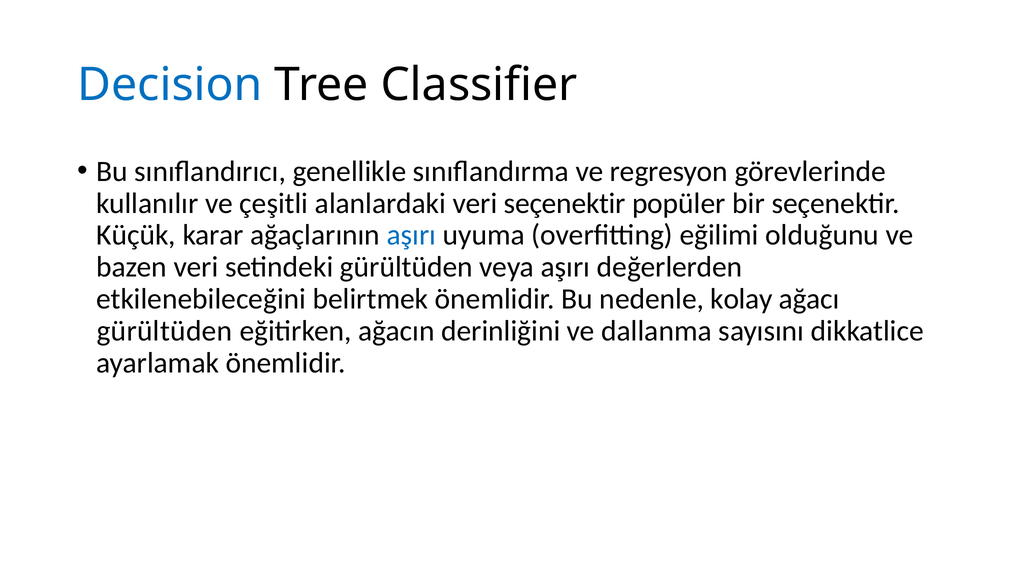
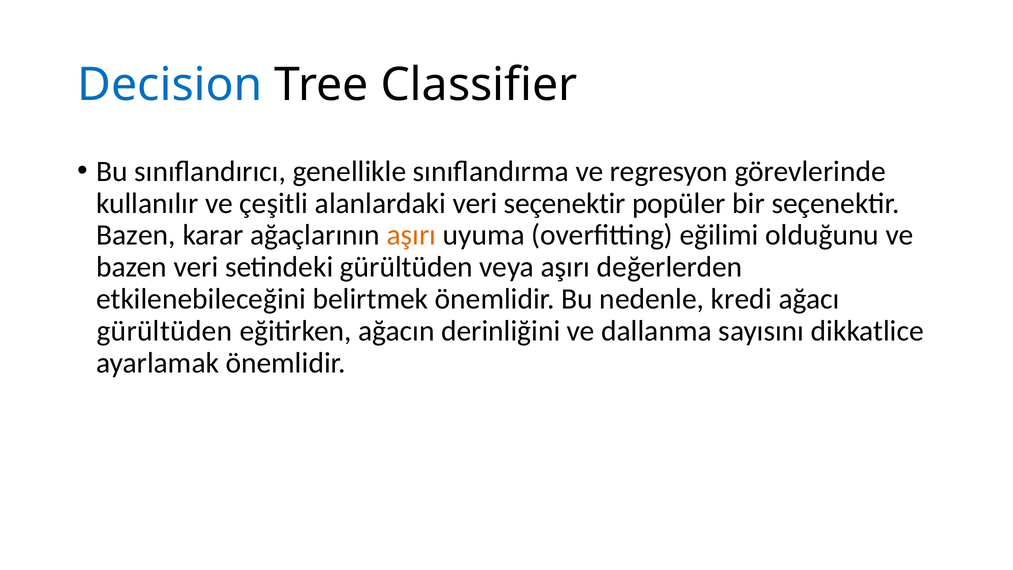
Küçük: Küçük -> Bazen (136, 235)
aşırı colour: blue -> orange (411, 235)
kolay: kolay -> kredi (741, 299)
